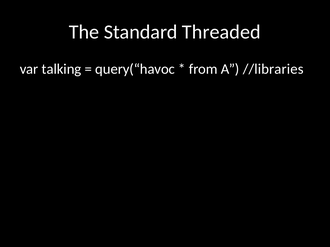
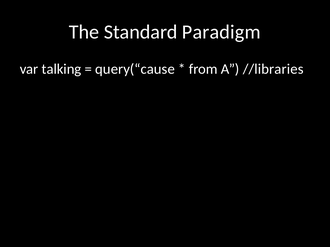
Threaded: Threaded -> Paradigm (221, 32)
query(“havoc: query(“havoc -> query(“cause (135, 69)
